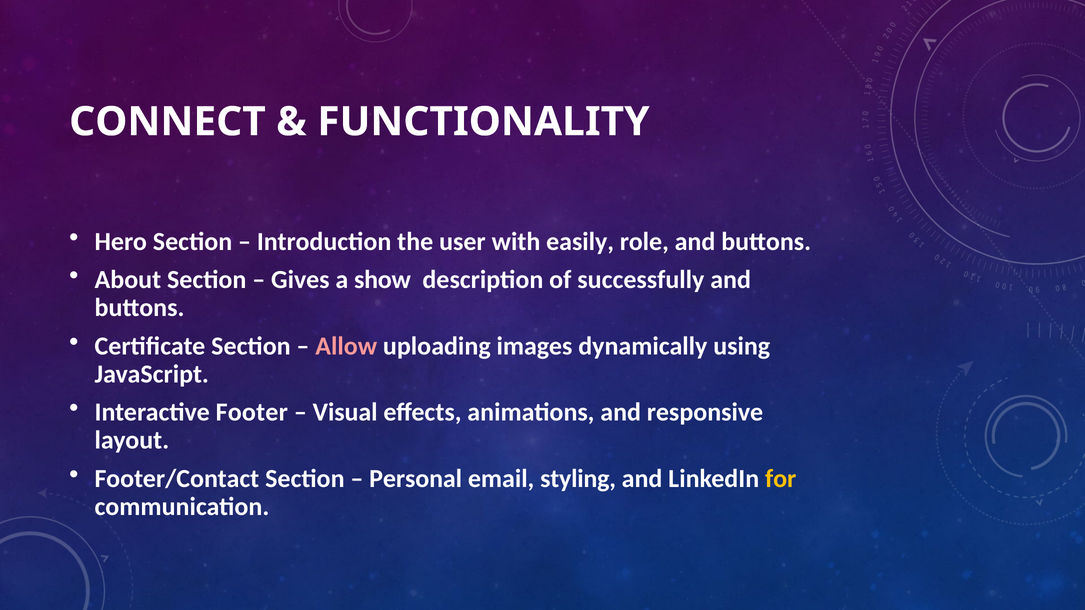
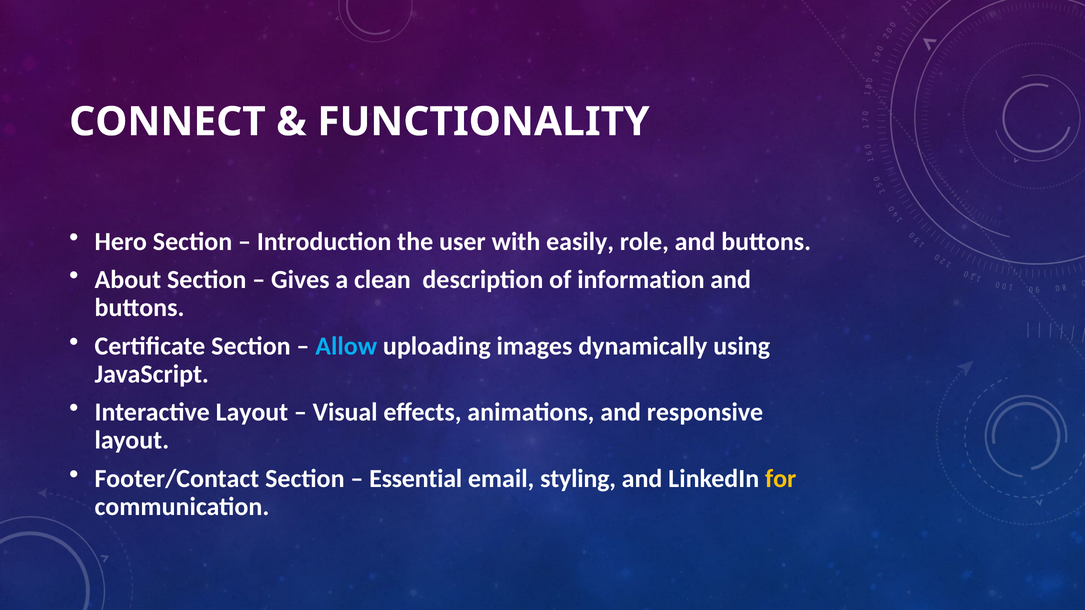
show: show -> clean (382, 280)
successfully: successfully -> information (641, 280)
Allow colour: pink -> light blue (346, 346)
Interactive Footer: Footer -> Layout (252, 412)
Personal: Personal -> Essential (416, 479)
